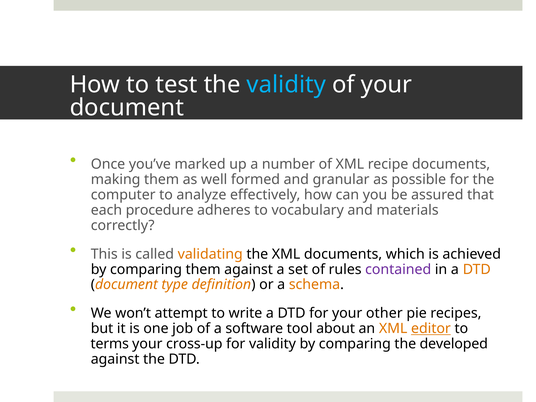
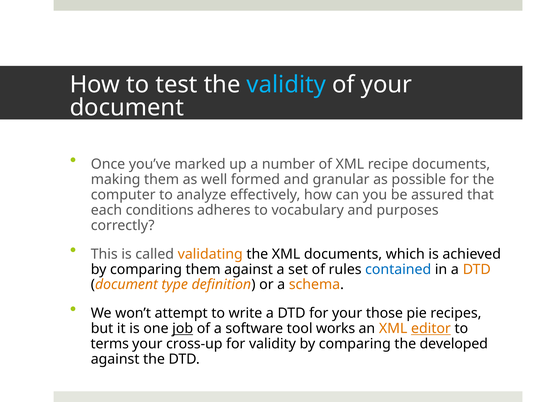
procedure: procedure -> conditions (160, 210)
materials: materials -> purposes (408, 210)
contained colour: purple -> blue (398, 269)
other: other -> those (384, 313)
job underline: none -> present (183, 329)
about: about -> works (336, 329)
